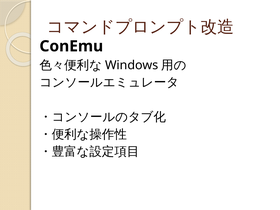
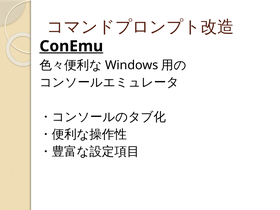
ConEmu underline: none -> present (71, 46)
